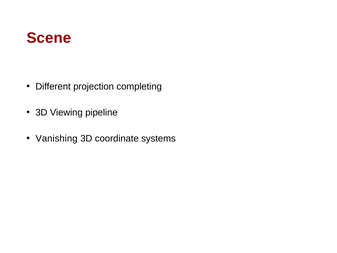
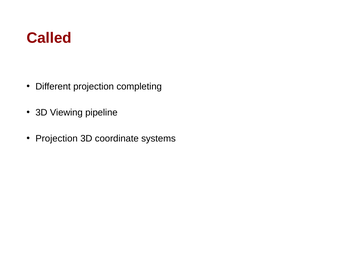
Scene: Scene -> Called (49, 38)
Vanishing: Vanishing -> Projection (57, 138)
